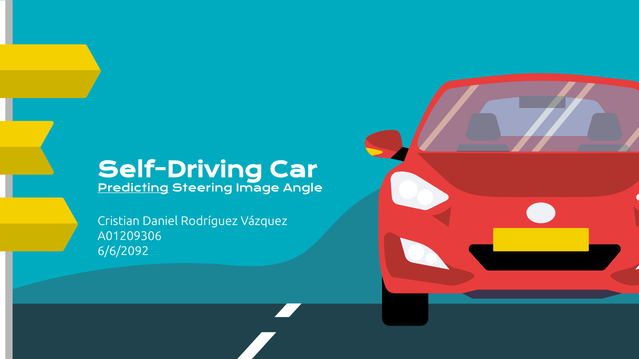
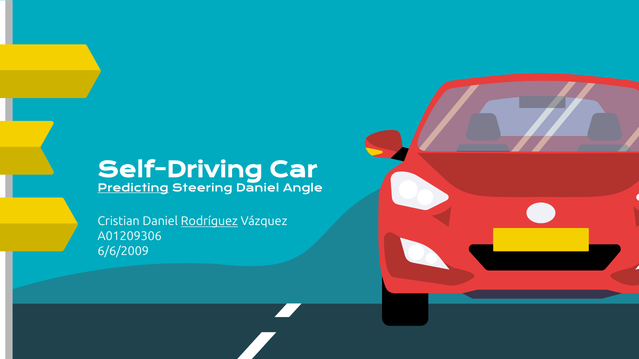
Steering Image: Image -> Daniel (258, 189)
Rodríguez underline: none -> present (209, 222)
6/6/2092: 6/6/2092 -> 6/6/2009 (123, 251)
